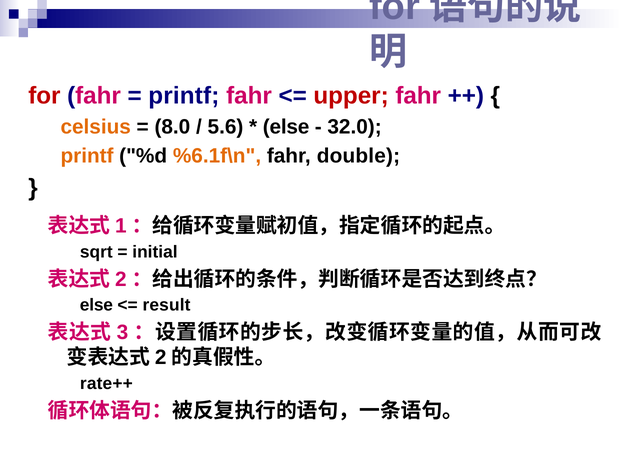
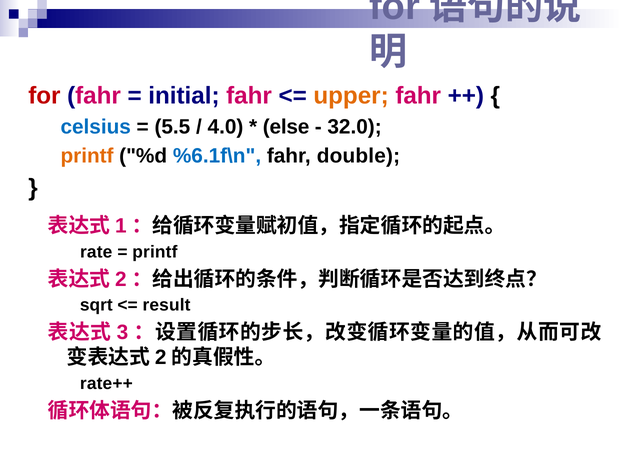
printf: printf -> initial (184, 96)
upper colour: red -> orange (351, 96)
celsius colour: orange -> blue (96, 127)
8.0: 8.0 -> 5.5 (172, 127)
5.6: 5.6 -> 4.0 (225, 127)
%6.1f\n colour: orange -> blue (217, 156)
sqrt: sqrt -> rate (96, 252)
initial: initial -> printf (155, 252)
else: else -> sqrt (96, 305)
